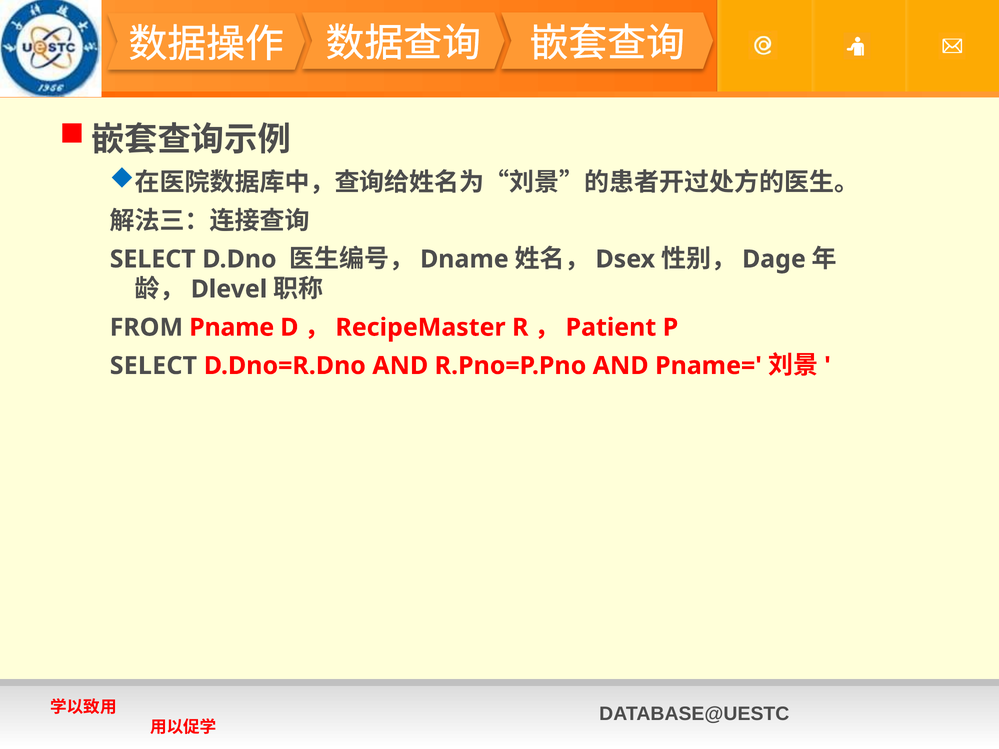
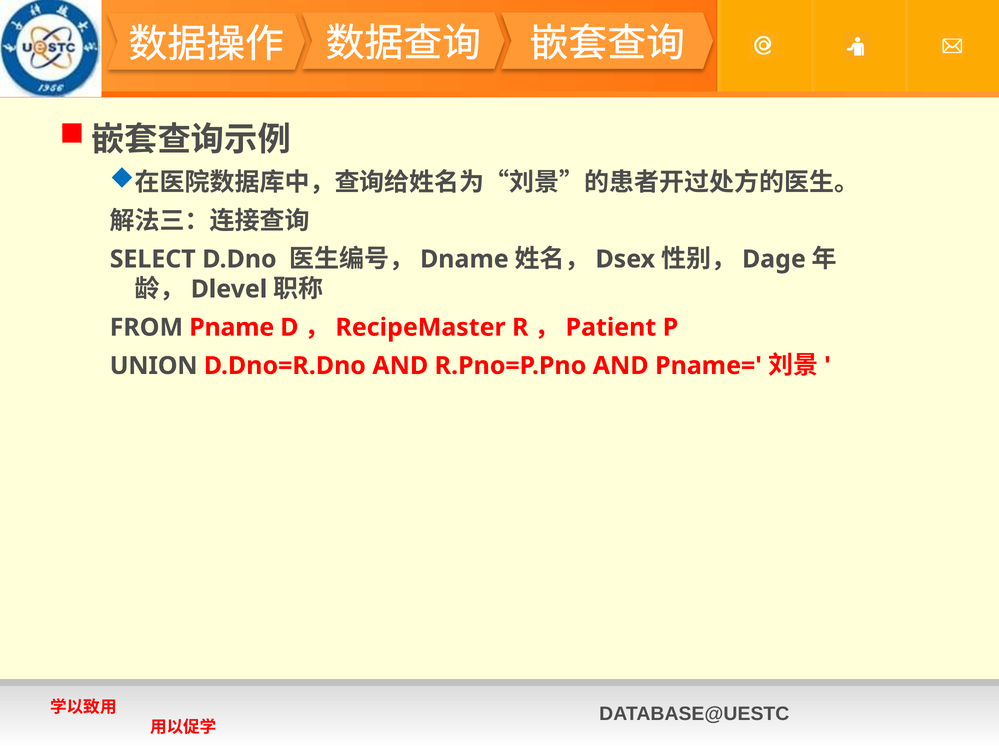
SELECT: SELECT -> UNION (154, 366)
